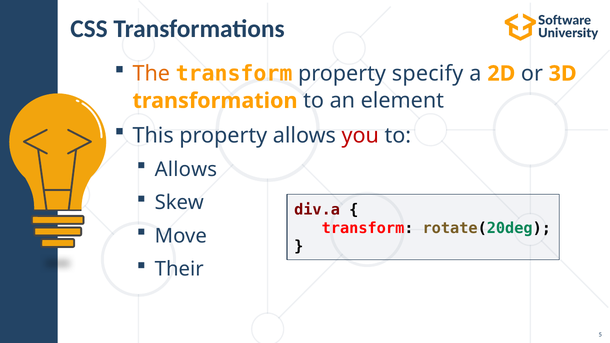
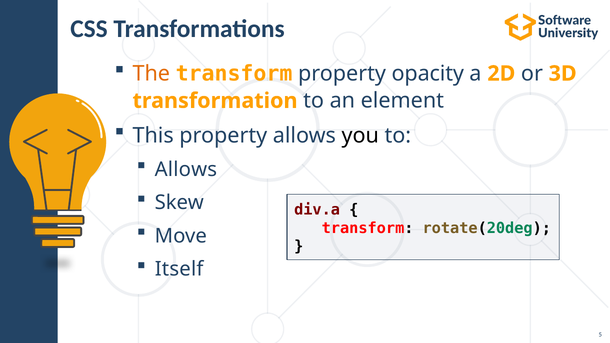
specify: specify -> opacity (428, 74)
you colour: red -> black (360, 136)
Their: Their -> Itself (179, 269)
